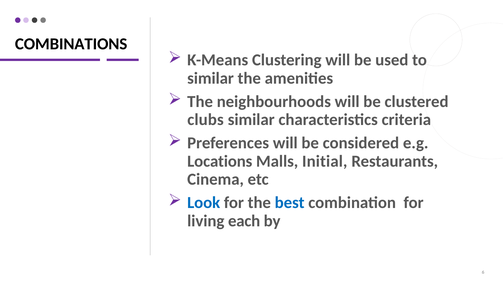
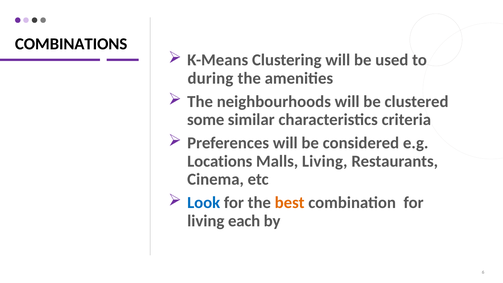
similar: similar -> during (210, 78)
clubs: clubs -> some (206, 120)
Malls Initial: Initial -> Living (325, 161)
best colour: blue -> orange (290, 203)
